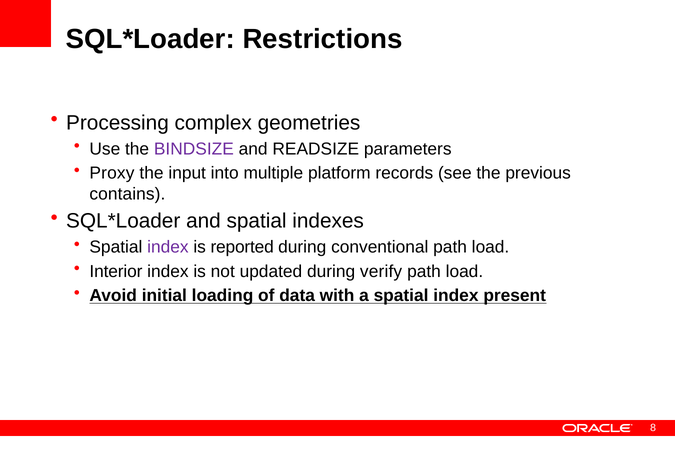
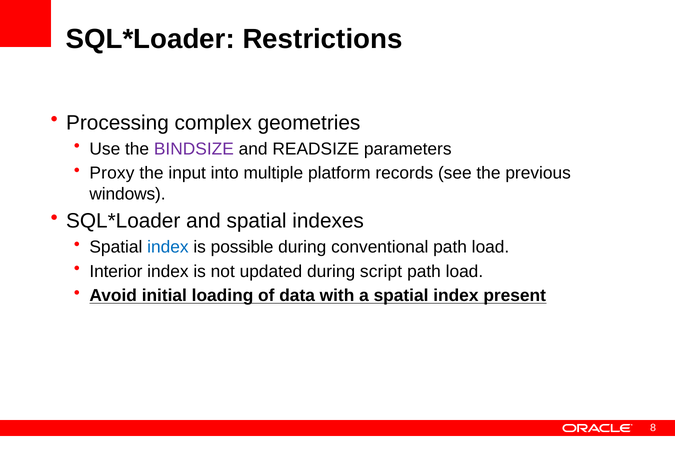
contains: contains -> windows (128, 194)
index colour: purple -> blue (168, 247)
reported: reported -> possible (242, 247)
verify: verify -> script (381, 272)
